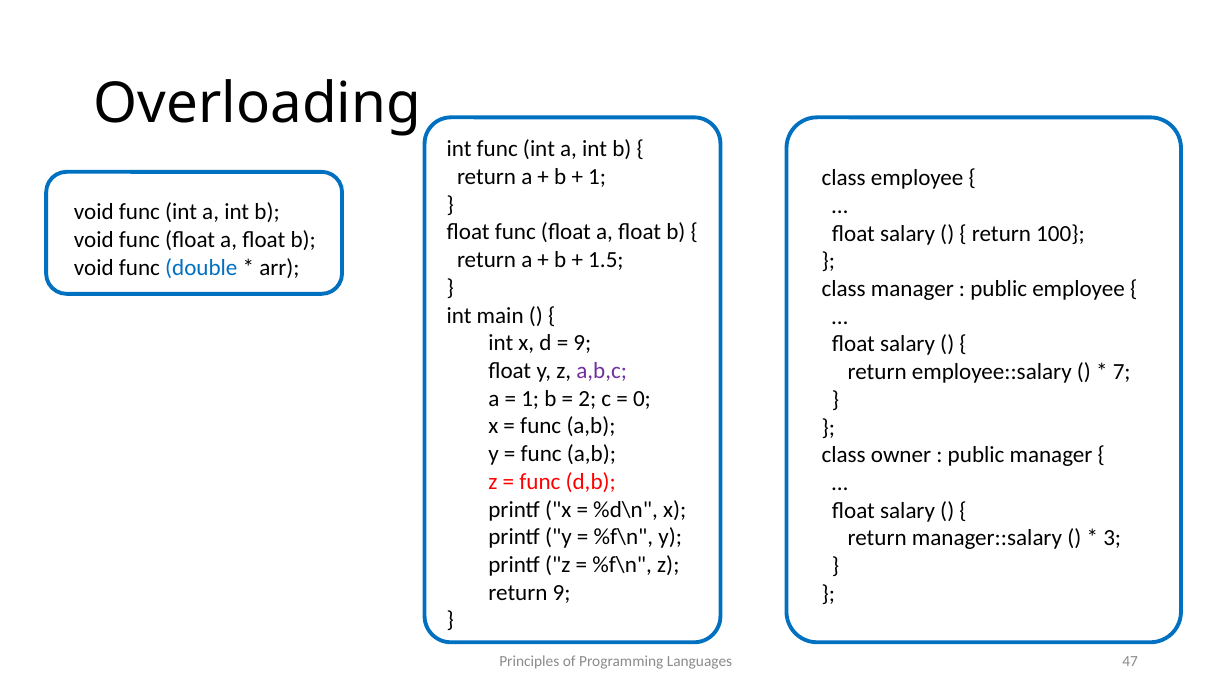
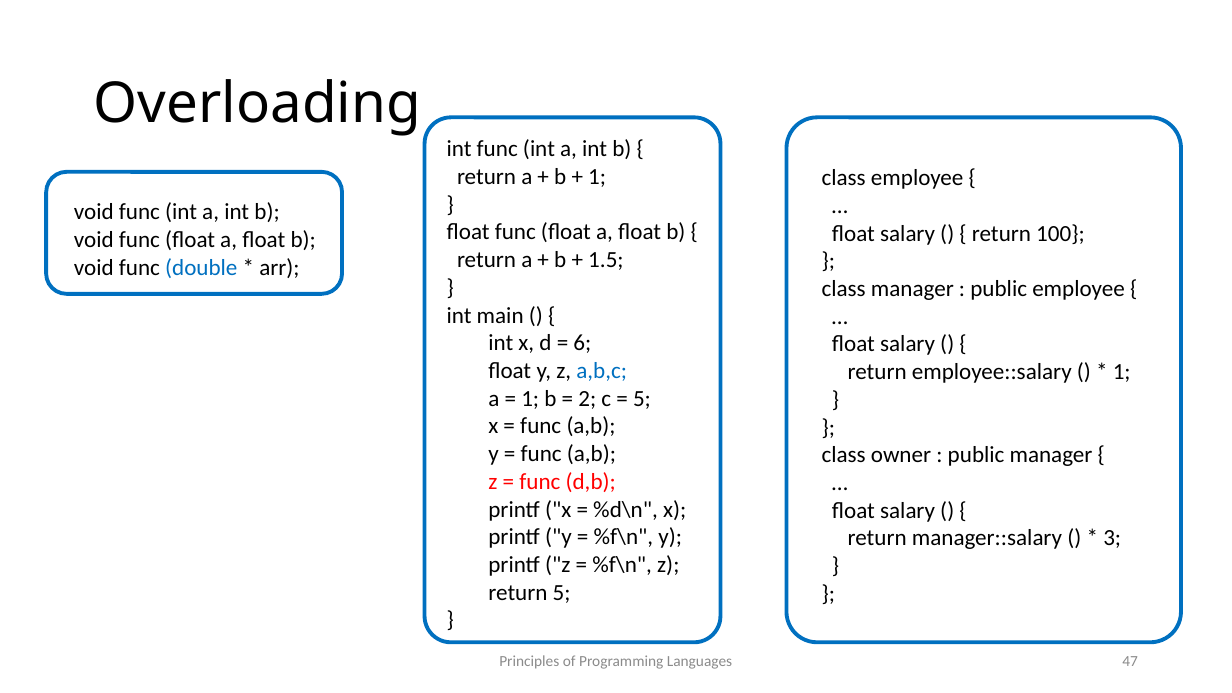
9: 9 -> 6 (582, 343)
a,b,c colour: purple -> blue (602, 371)
7: 7 -> 1 (1122, 372)
0: 0 -> 5 (642, 399)
return 9: 9 -> 5 (562, 593)
